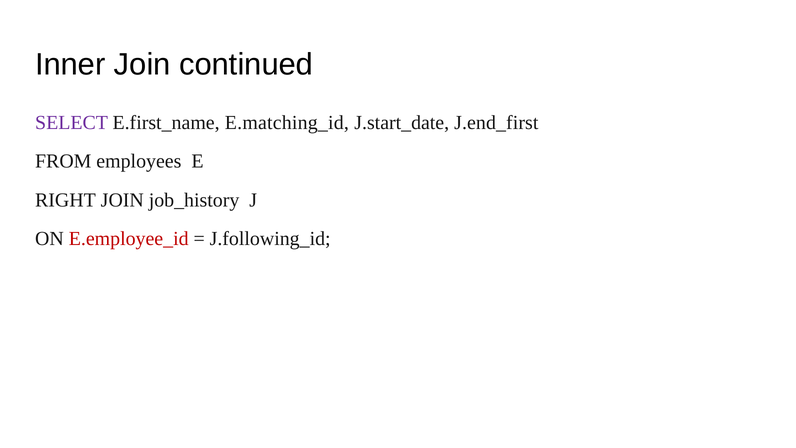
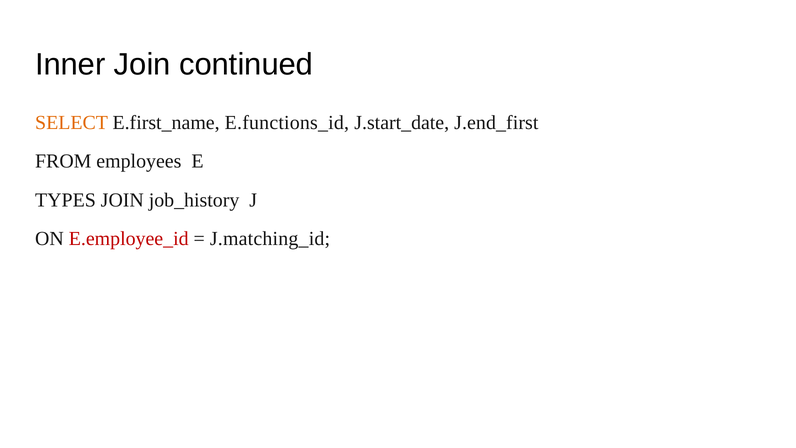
SELECT colour: purple -> orange (72, 123)
E.matching_id: E.matching_id -> E.functions_id (287, 123)
RIGHT: RIGHT -> TYPES (65, 200)
J.following_id: J.following_id -> J.matching_id (270, 239)
